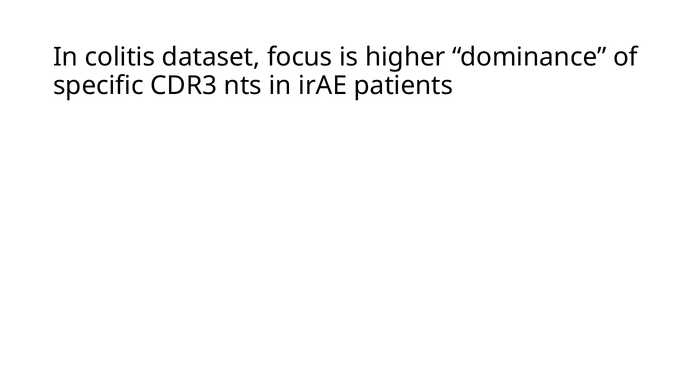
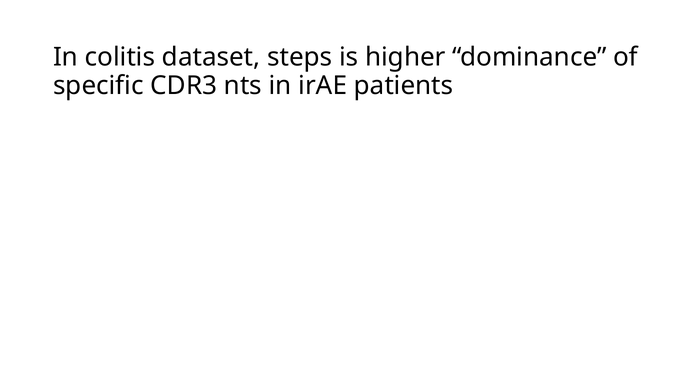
focus: focus -> steps (300, 57)
